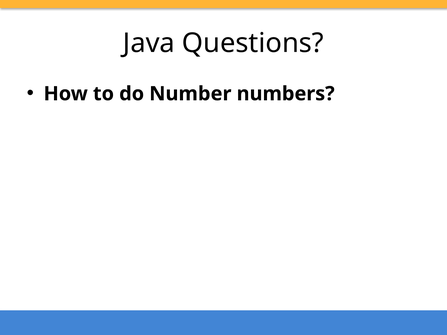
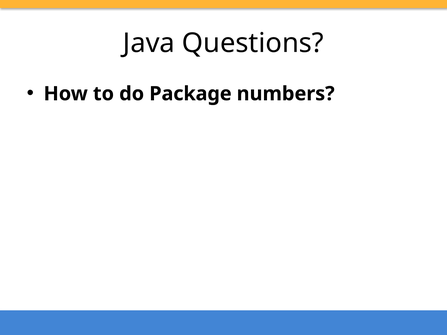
Number: Number -> Package (190, 94)
